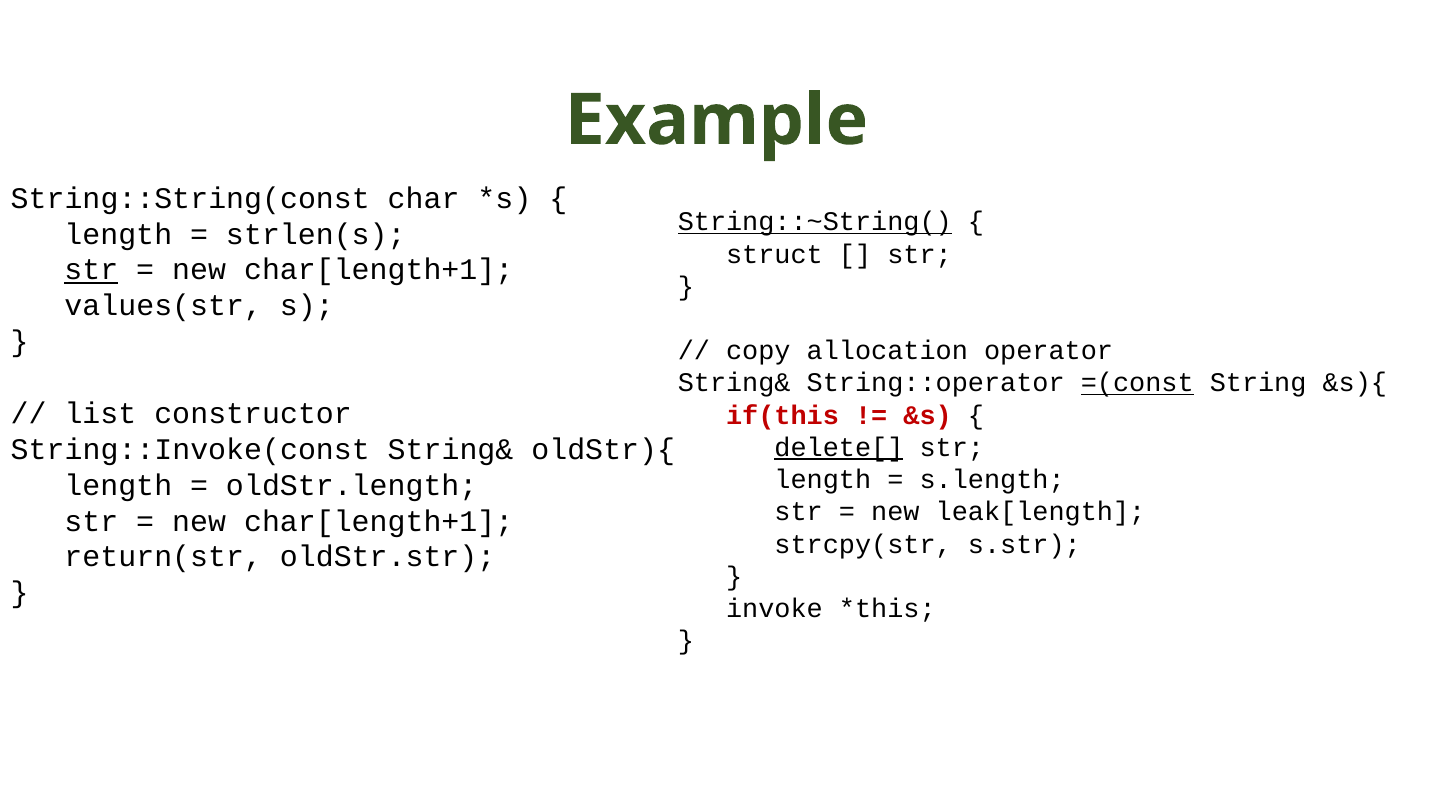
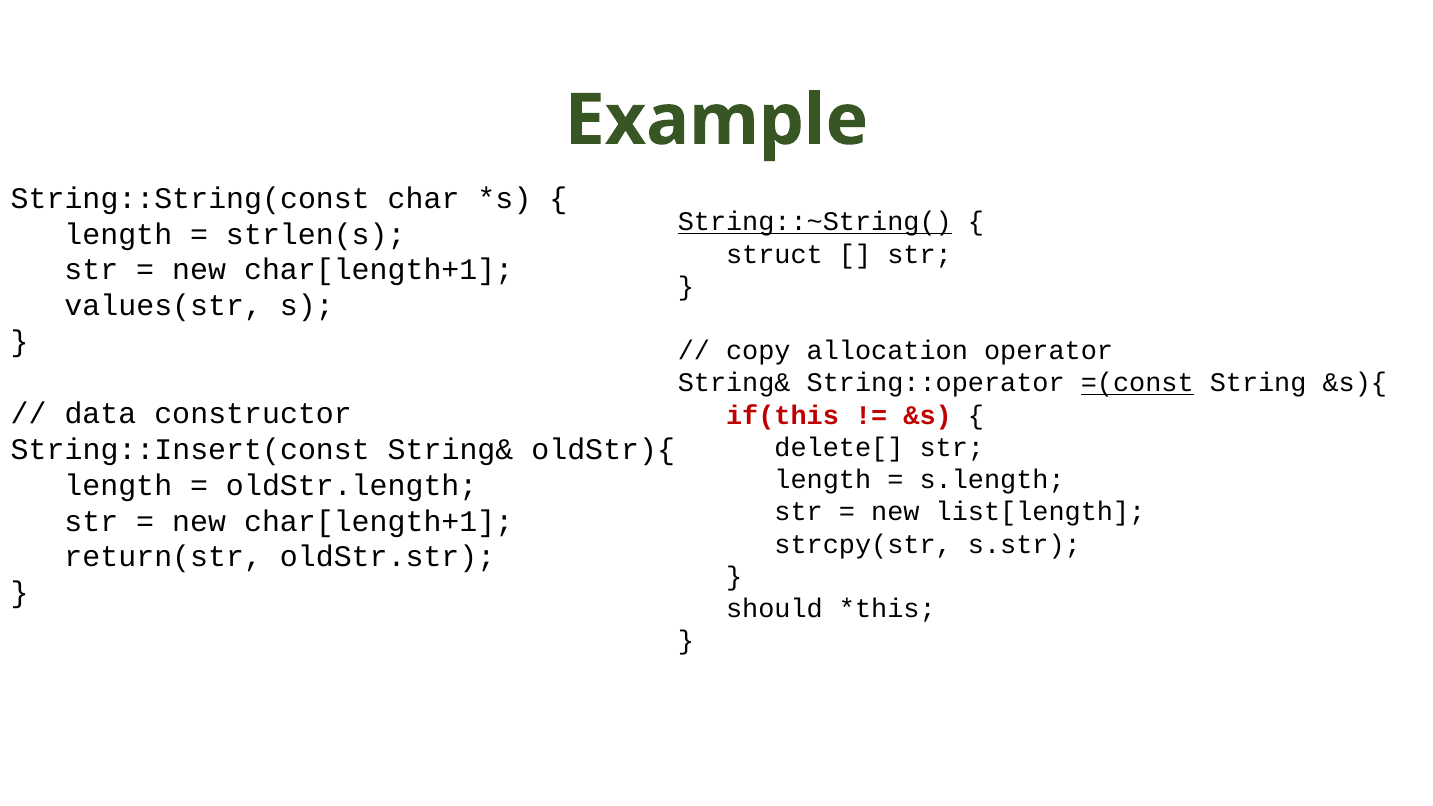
str underline: present -> none (91, 270)
list: list -> data (100, 414)
delete[ underline: present -> none (839, 448)
String::Invoke(const: String::Invoke(const -> String::Insert(const (190, 449)
leak[length: leak[length -> list[length (1040, 512)
invoke: invoke -> should (774, 609)
